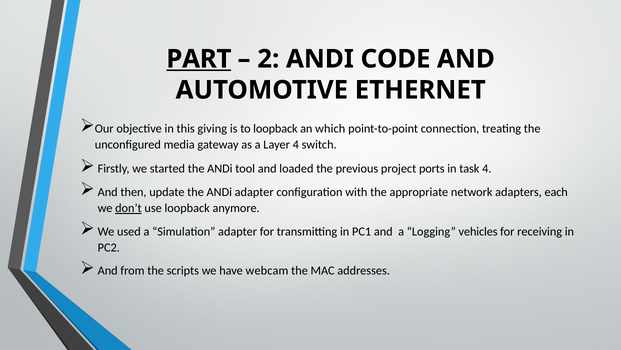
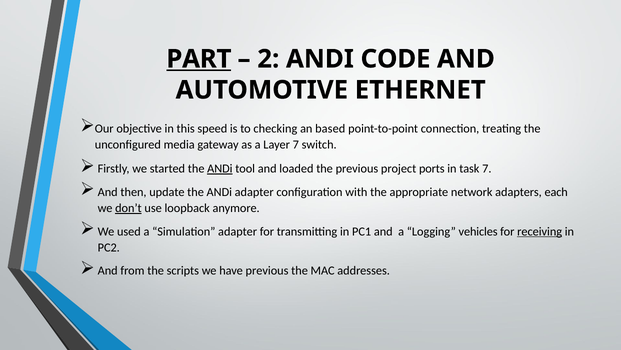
giving: giving -> speed (212, 128)
to loopback: loopback -> checking (275, 128)
which: which -> based (330, 128)
Layer 4: 4 -> 7 (296, 144)
ANDi underline: none -> present (220, 168)
task 4: 4 -> 7 (487, 168)
receiving underline: none -> present (540, 231)
have webcam: webcam -> previous (267, 270)
